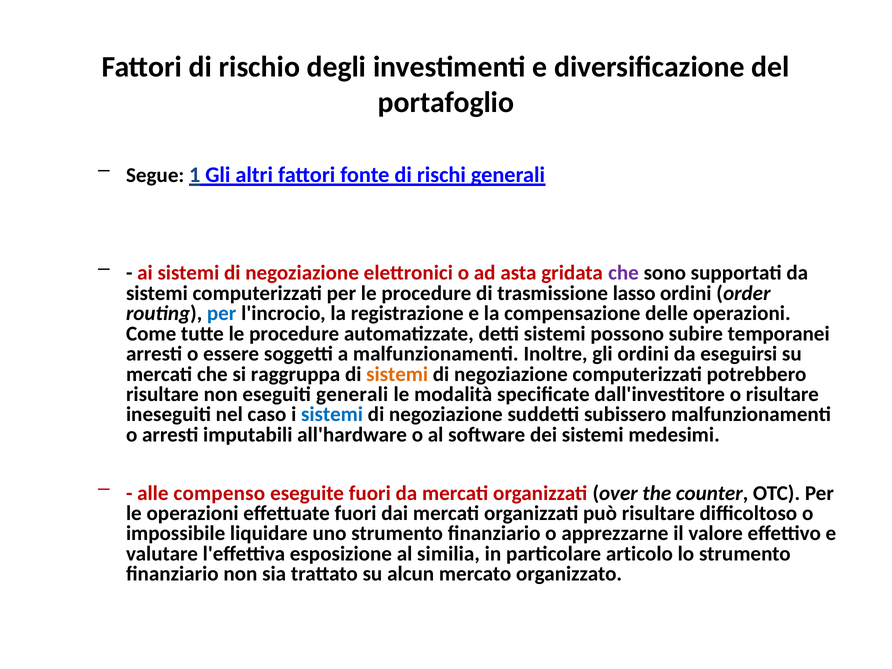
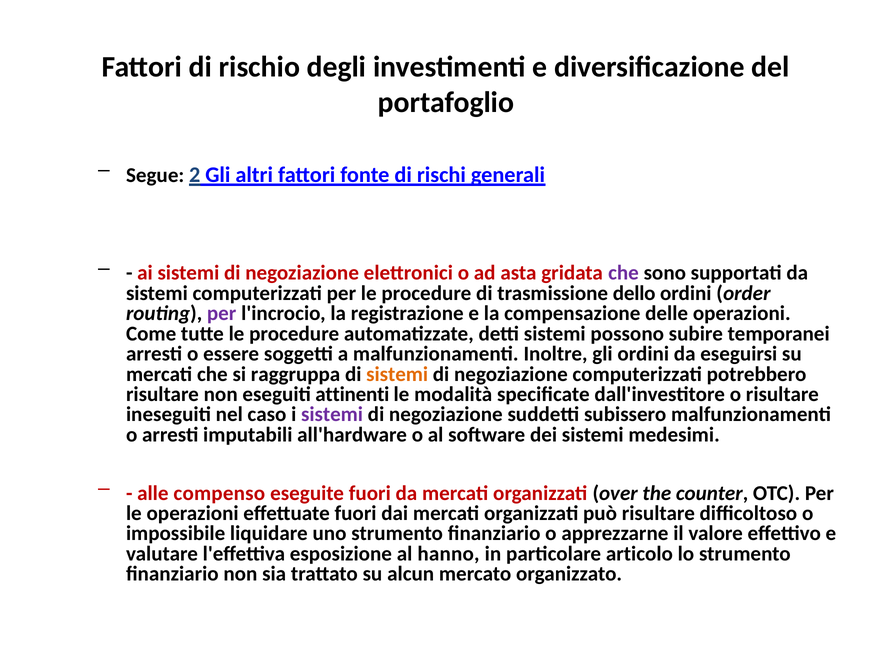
1: 1 -> 2 (195, 175)
lasso: lasso -> dello (634, 293)
per colour: blue -> purple (222, 313)
eseguiti generali: generali -> attinenti (352, 394)
sistemi colour: blue -> purple (332, 415)
similia: similia -> hanno (448, 554)
